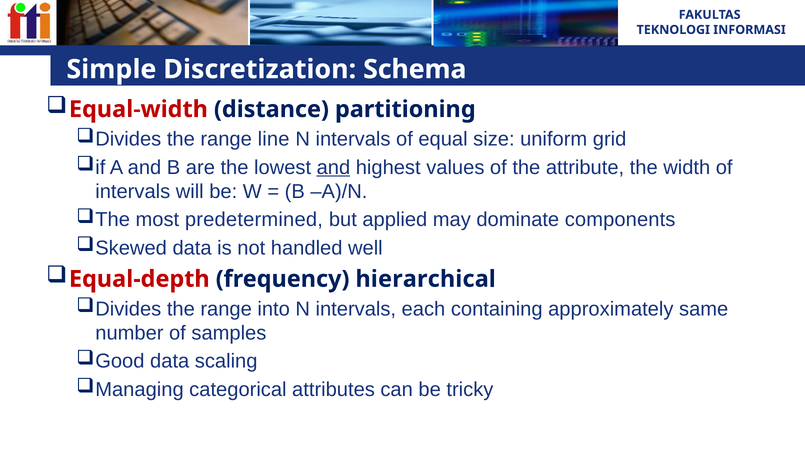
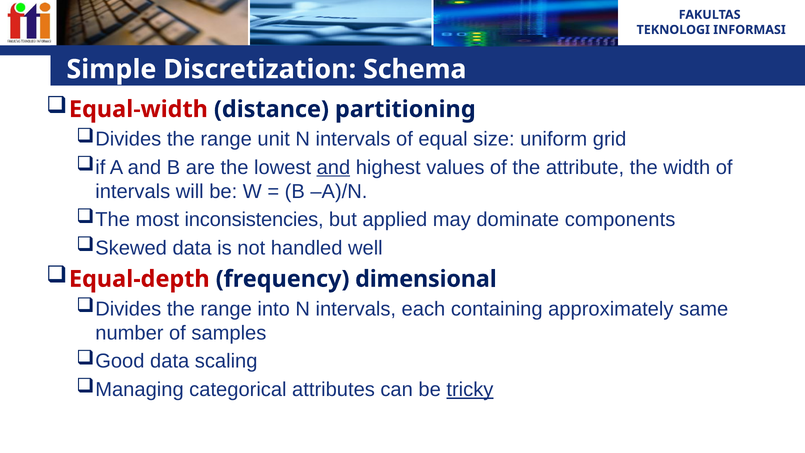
line: line -> unit (274, 139)
predetermined: predetermined -> inconsistencies (254, 220)
hierarchical: hierarchical -> dimensional (426, 279)
tricky underline: none -> present (470, 389)
